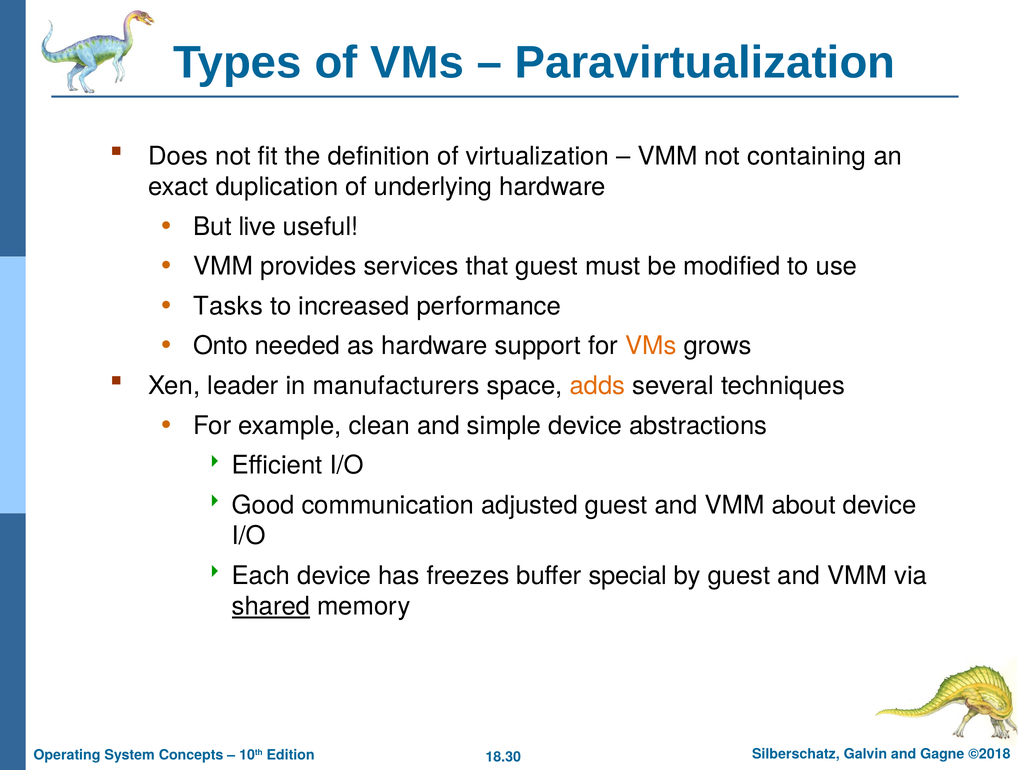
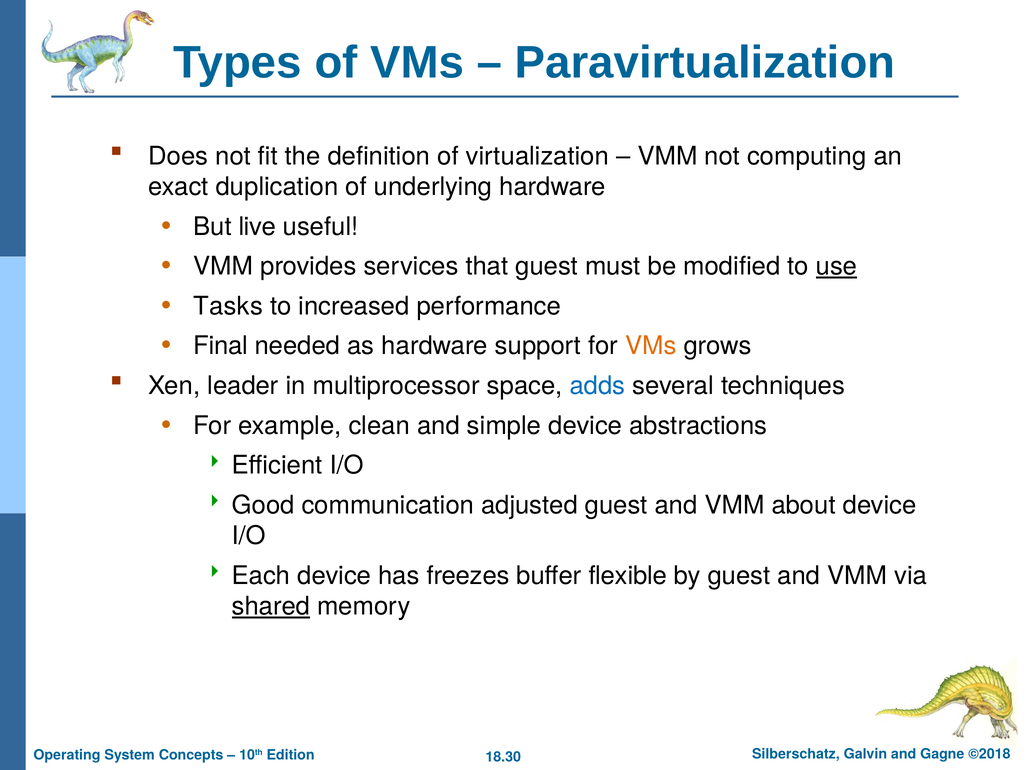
containing: containing -> computing (807, 156)
use underline: none -> present (836, 267)
Onto: Onto -> Final (220, 346)
manufacturers: manufacturers -> multiprocessor (396, 386)
adds colour: orange -> blue (597, 386)
special: special -> flexible (628, 576)
